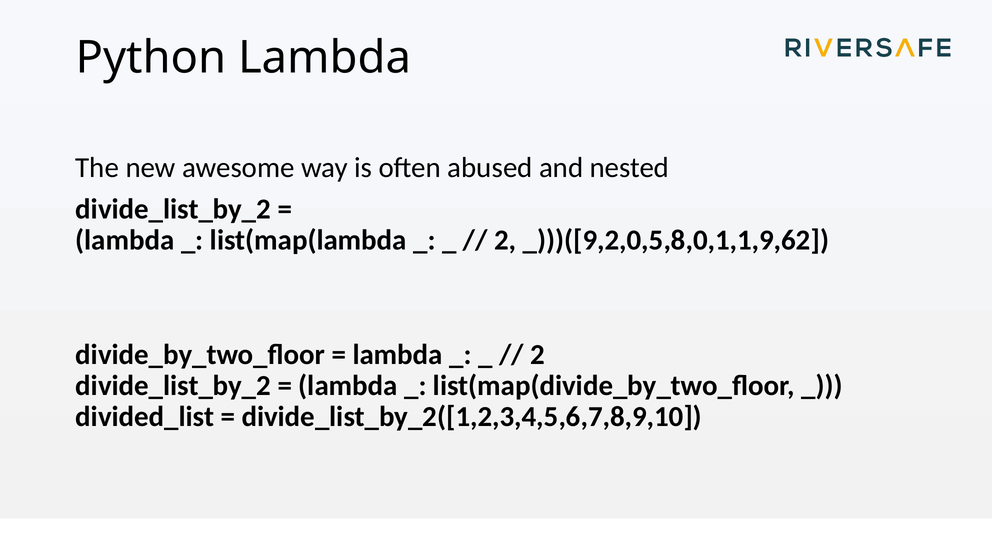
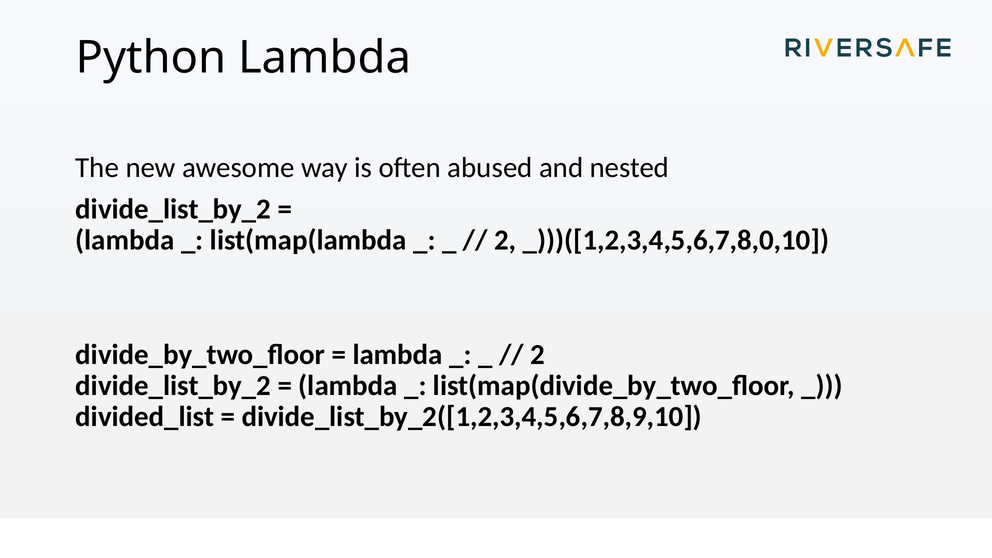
_)))([9,2,0,5,8,0,1,1,9,62: _)))([9,2,0,5,8,0,1,1,9,62 -> _)))([1,2,3,4,5,6,7,8,0,10 (676, 240)
